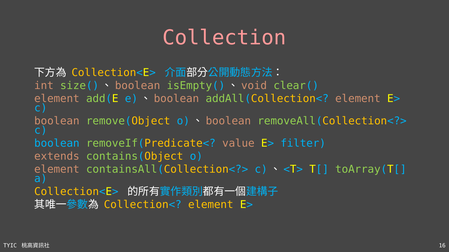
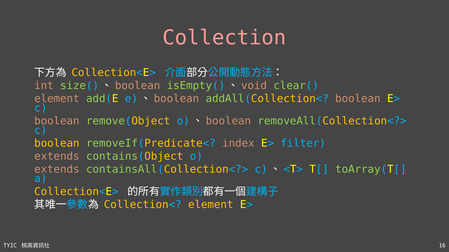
addAll(Collection< element: element -> boolean (358, 99)
boolean colour: light blue -> yellow (57, 144)
value: value -> index (238, 144)
element: element -> extends (57, 170)
